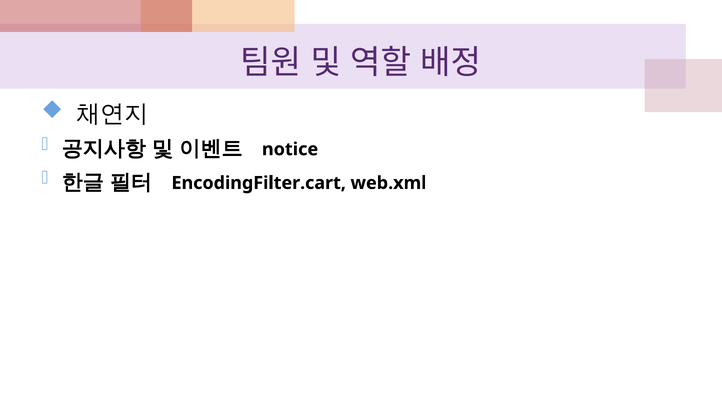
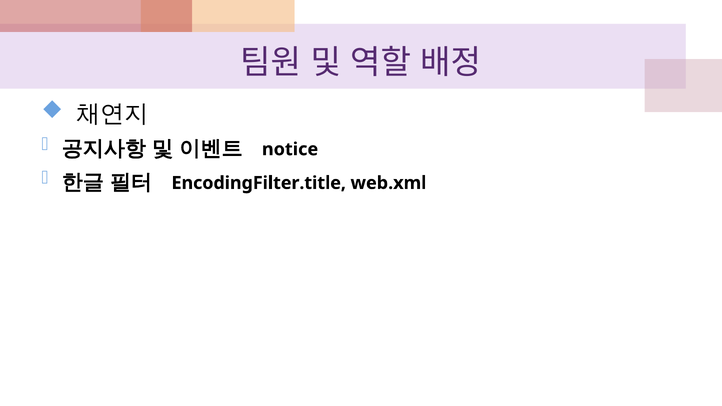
EncodingFilter.cart: EncodingFilter.cart -> EncodingFilter.title (259, 183)
